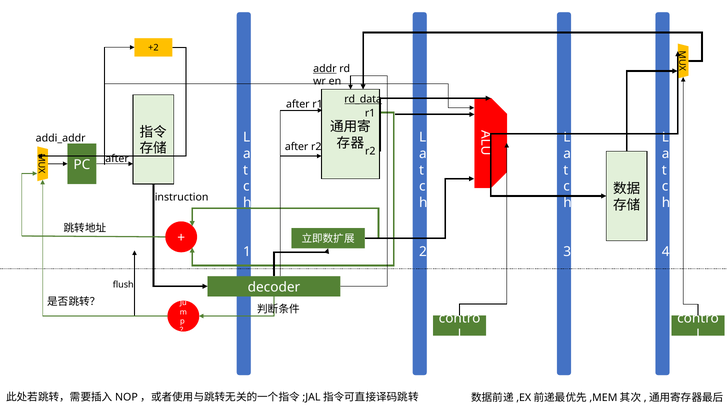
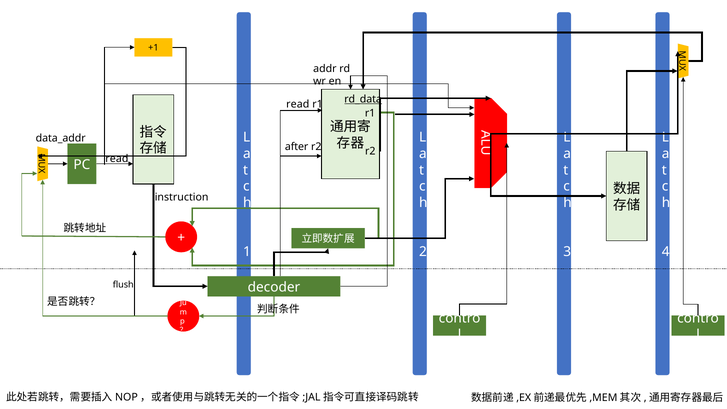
+2: +2 -> +1 (153, 48)
addr underline: present -> none (325, 69)
after: after -> read (298, 104)
addi_addr: addi_addr -> data_addr (61, 138)
after: after -> read (117, 159)
